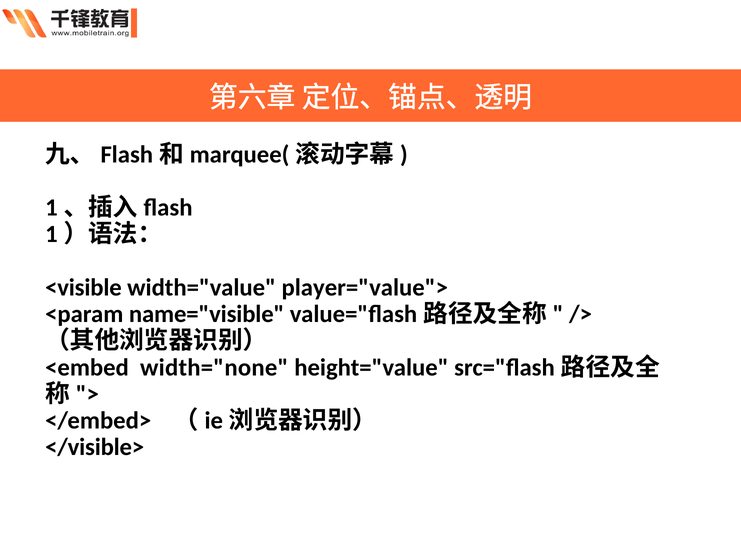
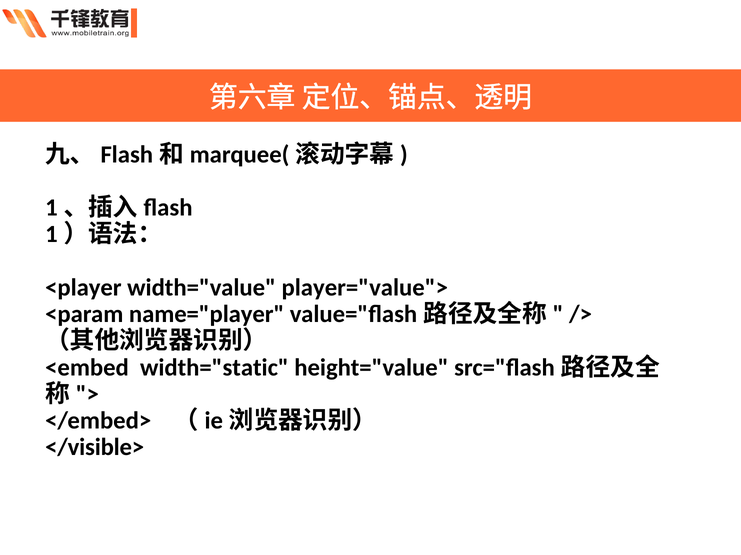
<visible: <visible -> <player (83, 288)
name="visible: name="visible -> name="player (207, 315)
width="none: width="none -> width="static (214, 368)
